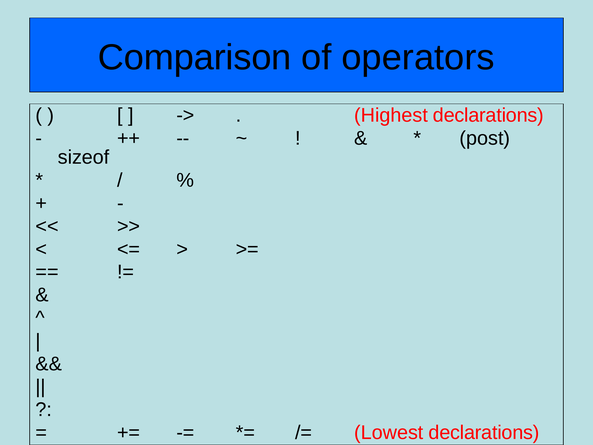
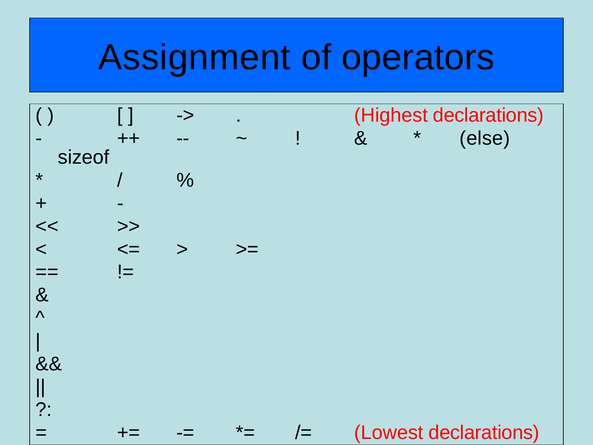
Comparison: Comparison -> Assignment (194, 57)
post: post -> else (485, 138)
